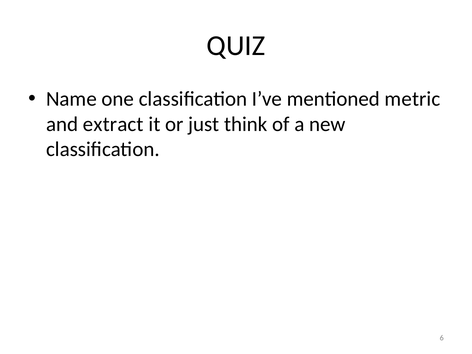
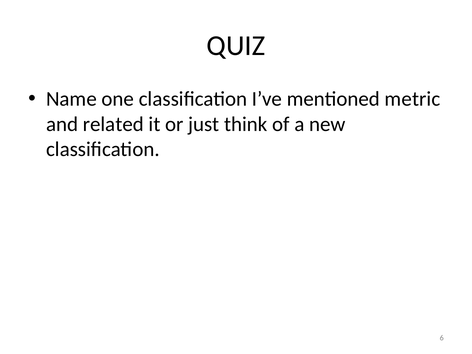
extract: extract -> related (113, 124)
